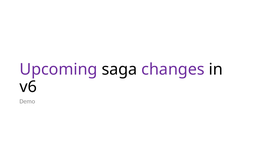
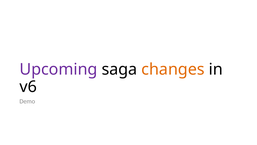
changes colour: purple -> orange (173, 69)
